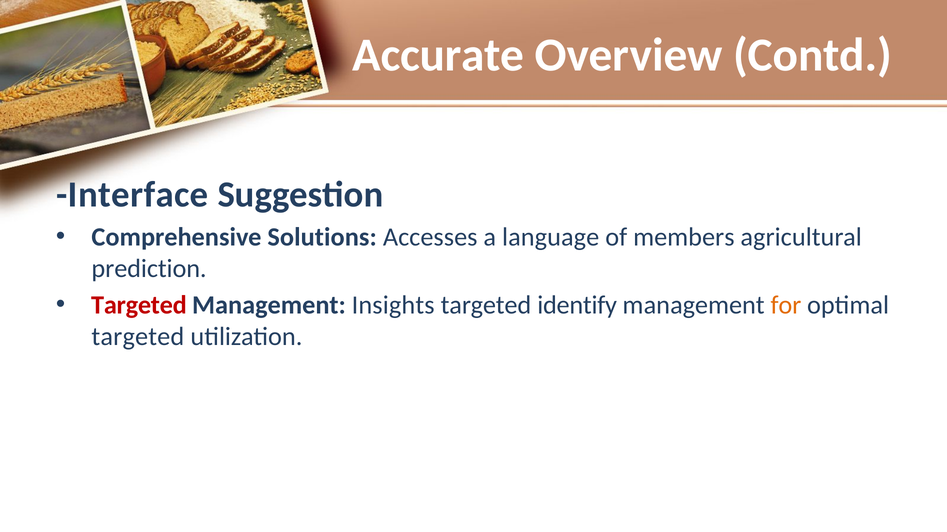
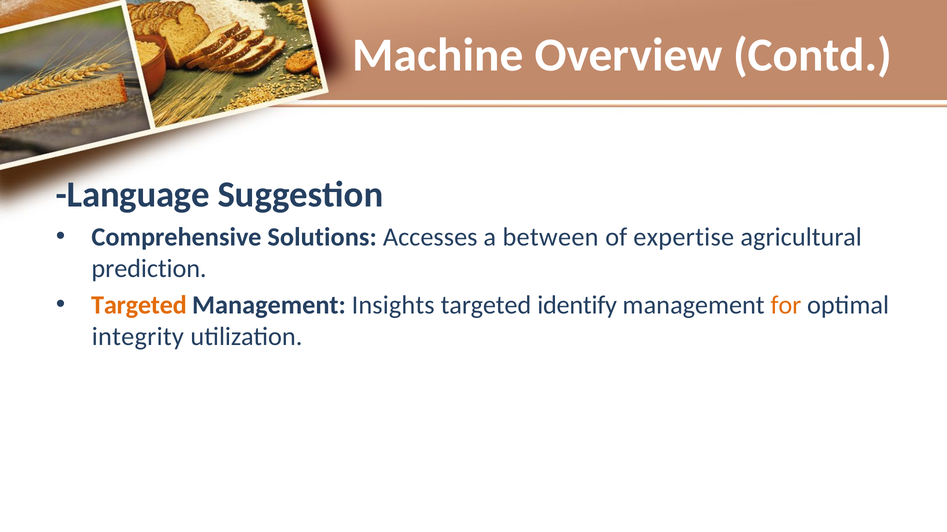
Accurate: Accurate -> Machine (438, 55)
Interface: Interface -> Language (133, 195)
language: language -> between (551, 237)
members: members -> expertise (684, 237)
Targeted colour: red -> orange (139, 306)
targeted: targeted -> integrity (138, 337)
